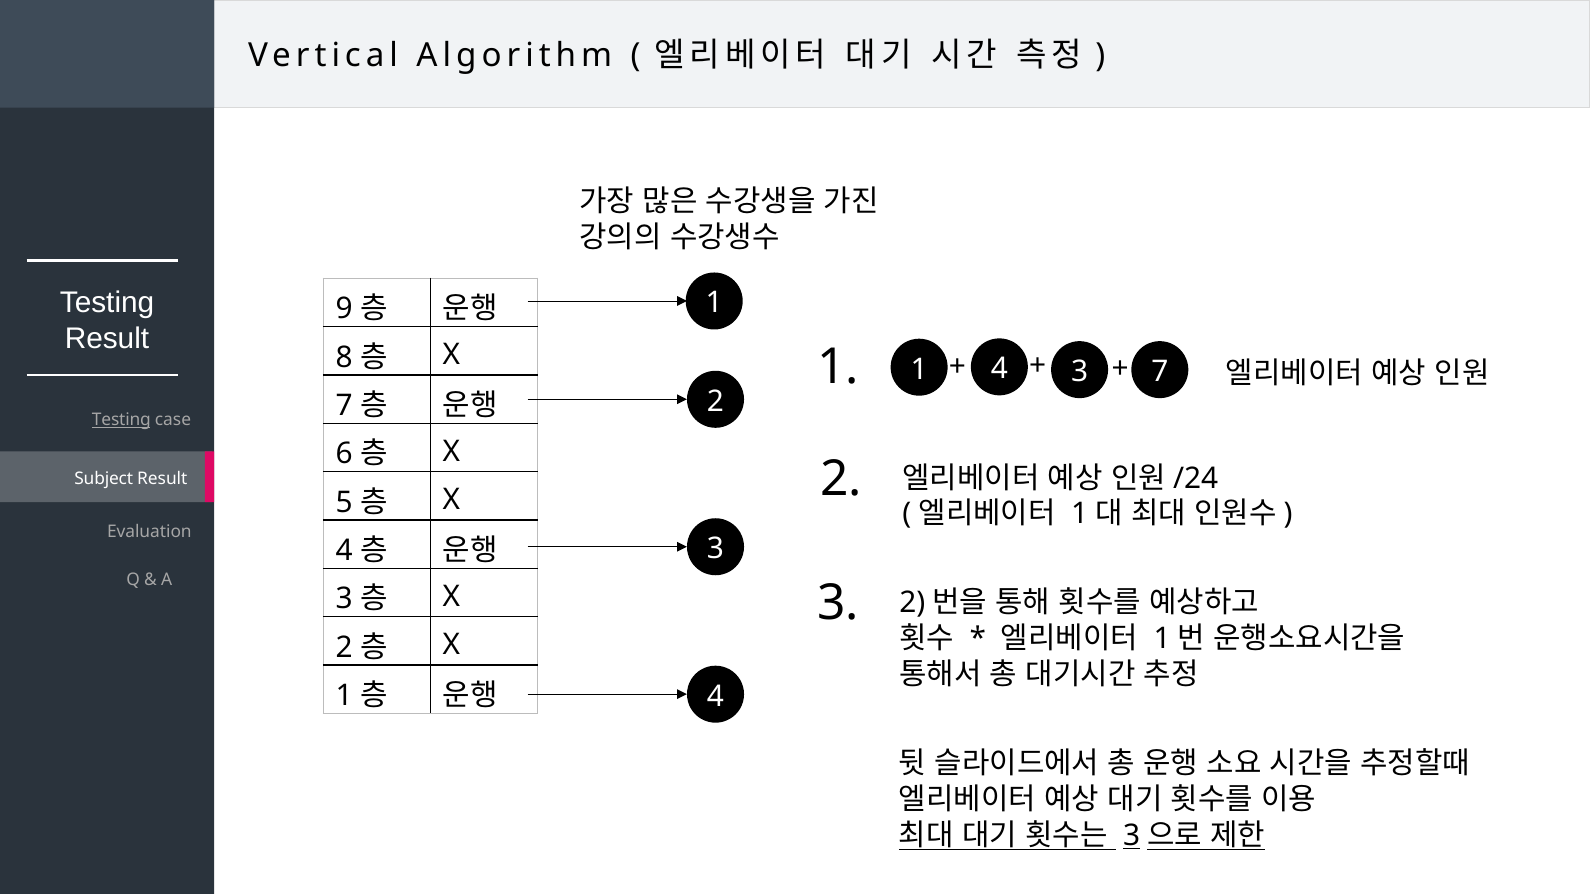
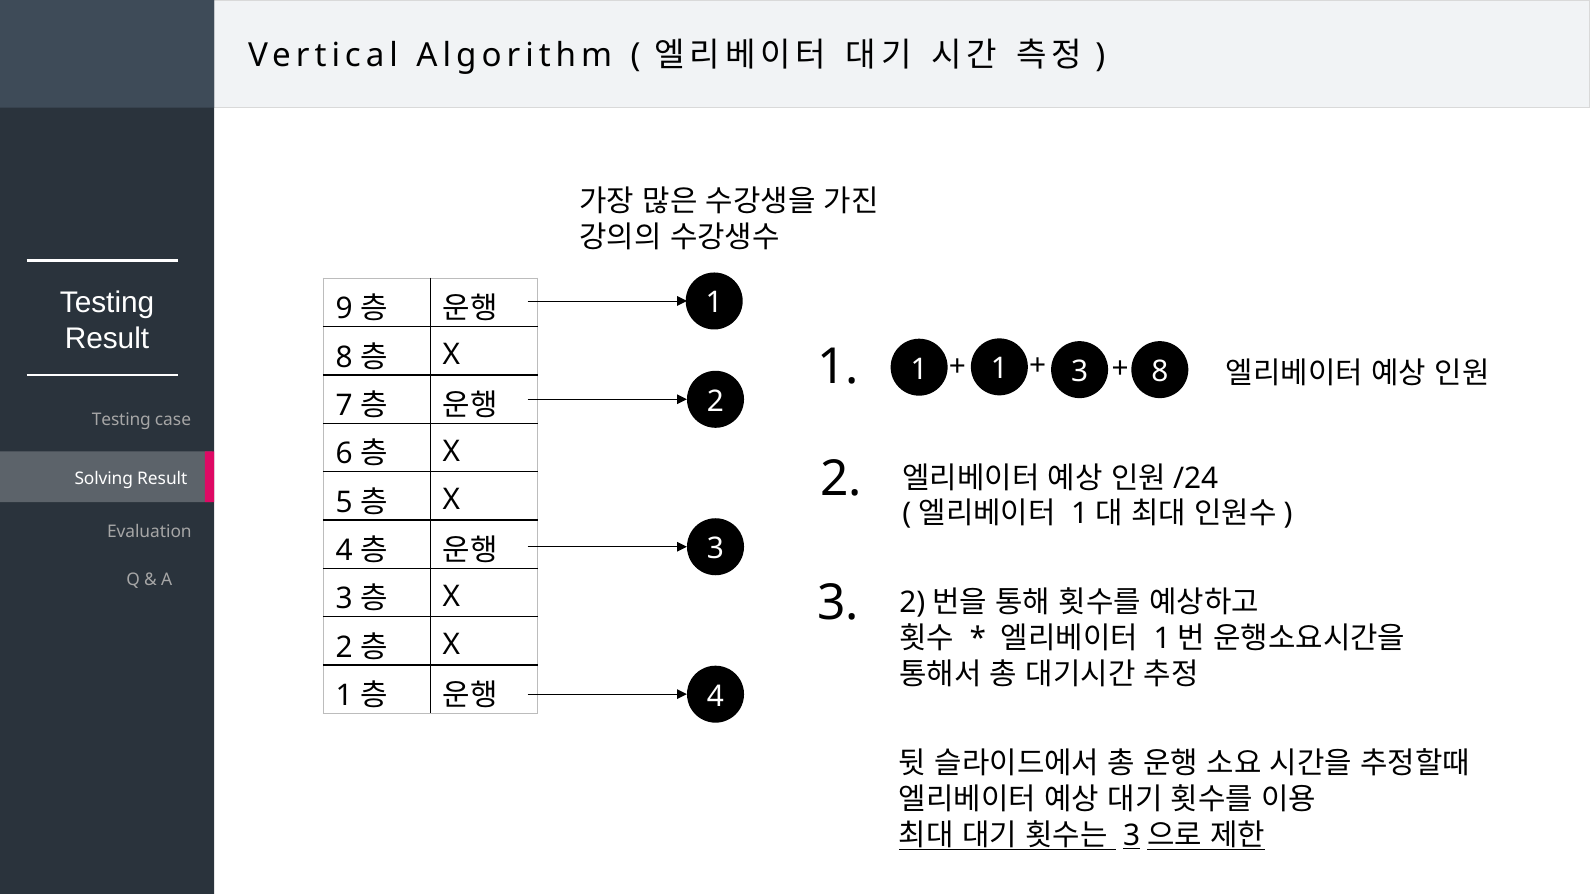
1 4: 4 -> 1 (999, 369)
3 7: 7 -> 8 (1160, 372)
Testing underline: present -> none (121, 420)
Subject: Subject -> Solving (104, 479)
